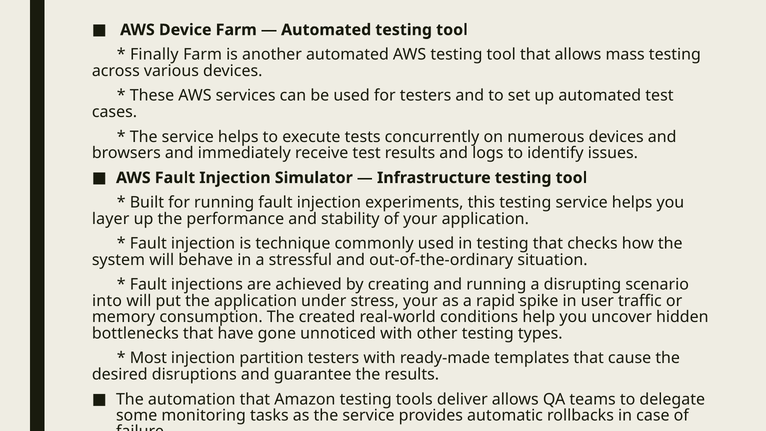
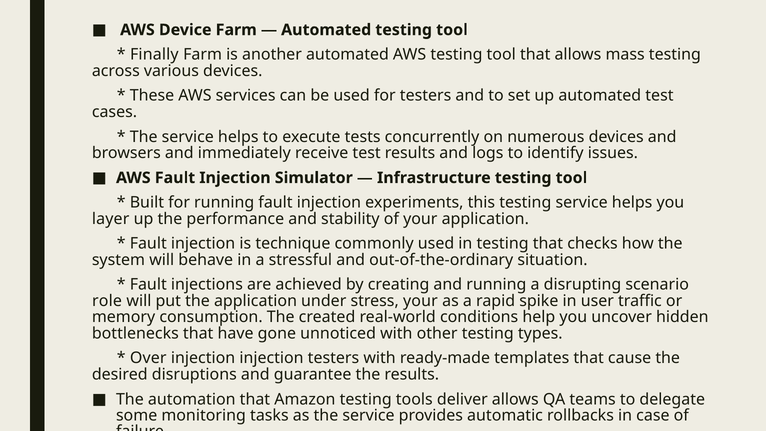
into: into -> role (107, 301)
Most: Most -> Over (148, 358)
injection partition: partition -> injection (272, 358)
